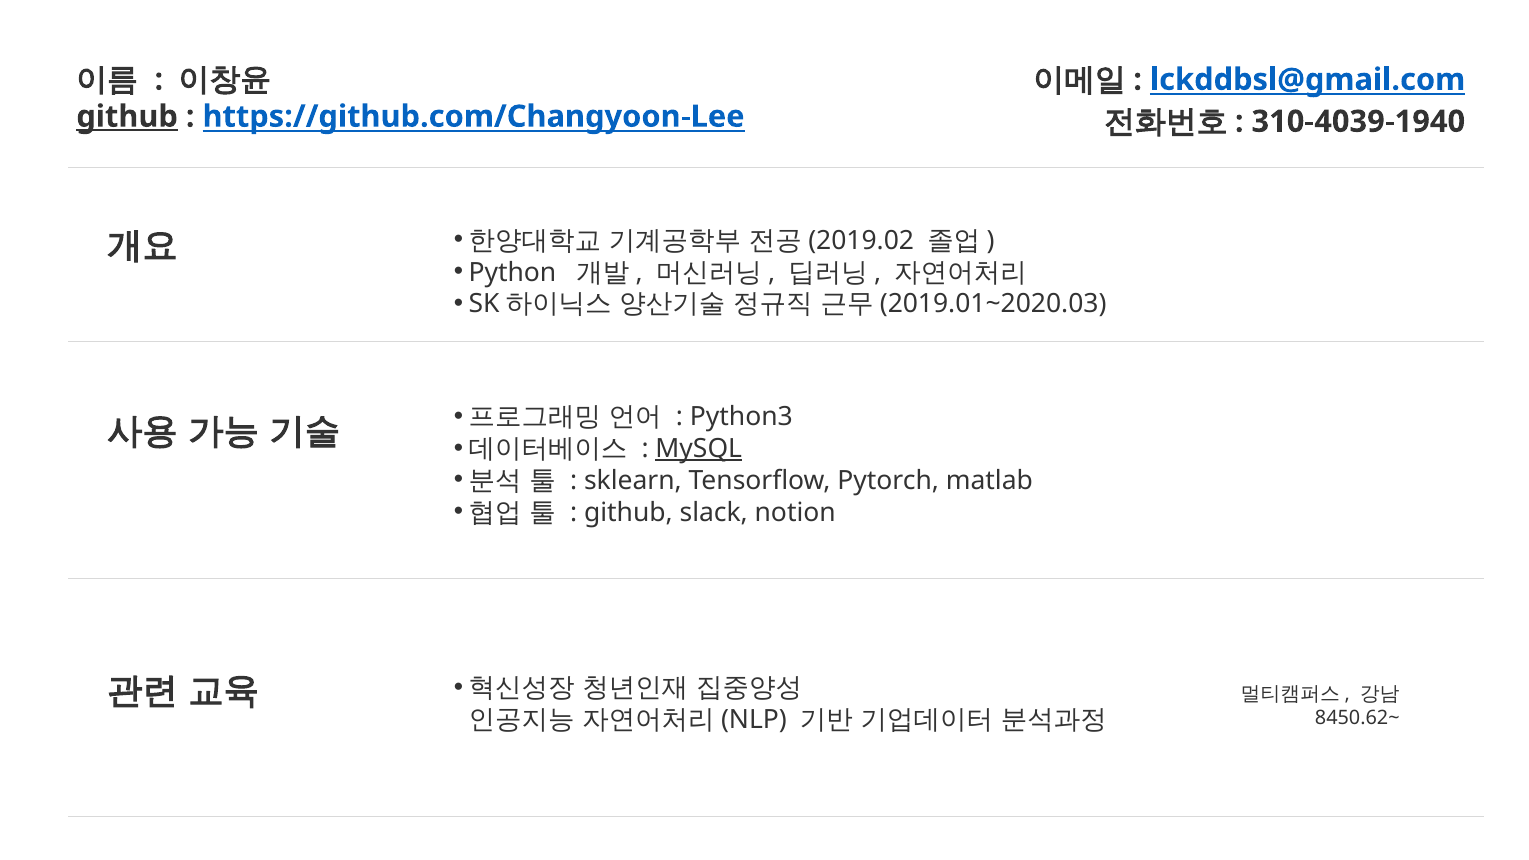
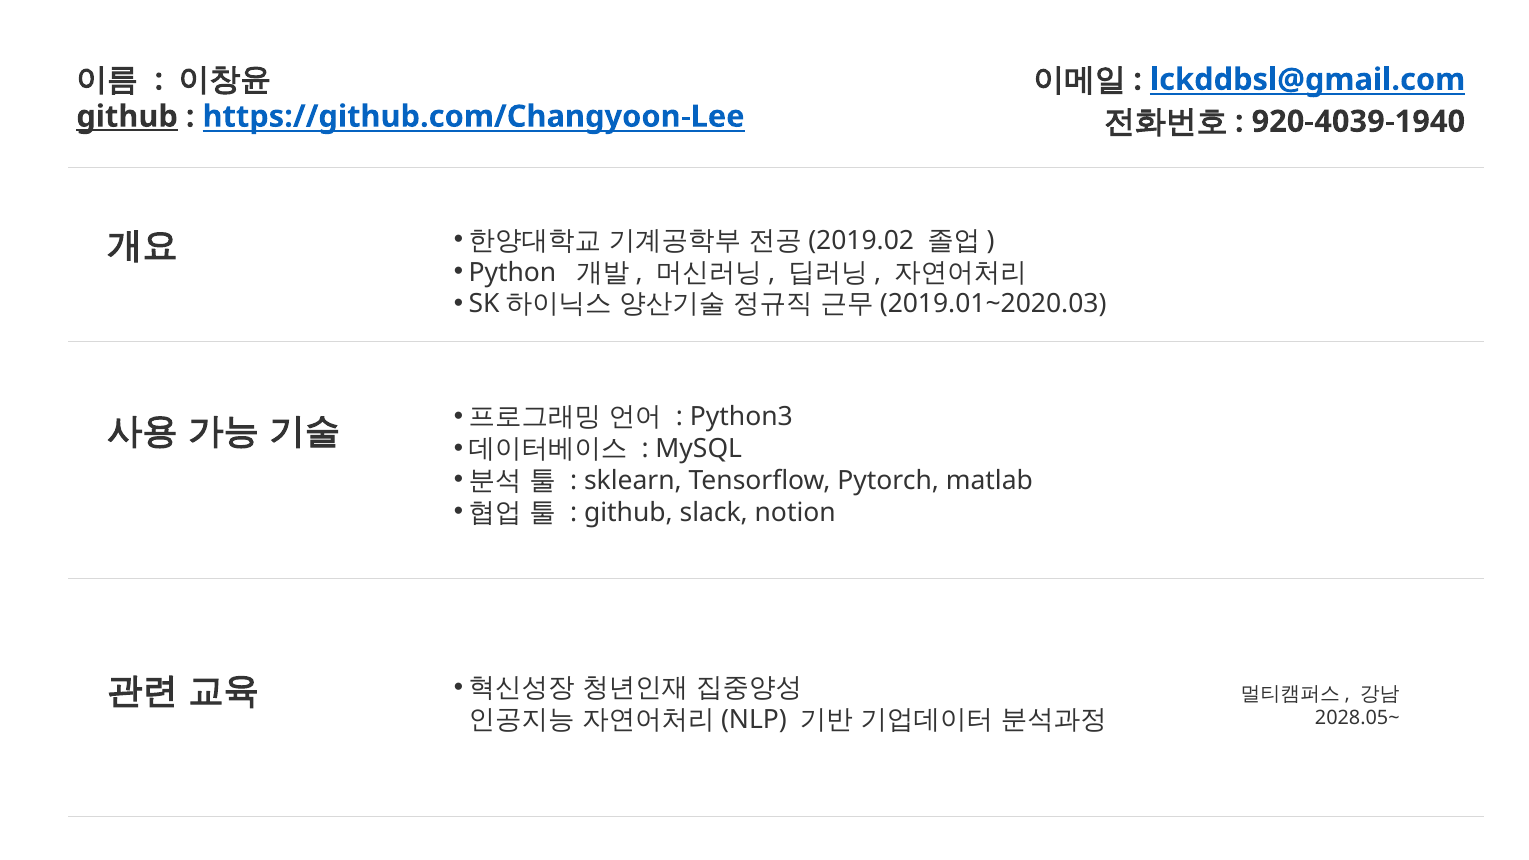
310-4039-1940: 310-4039-1940 -> 920-4039-1940 (1358, 122)
MySQL underline: present -> none (699, 449)
8450.62~: 8450.62~ -> 2028.05~ (1357, 718)
